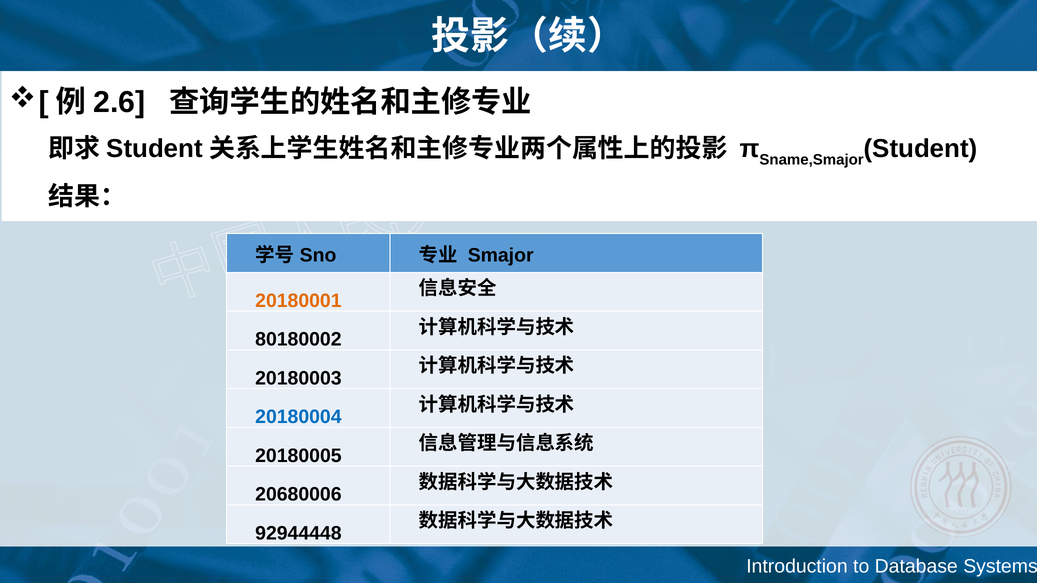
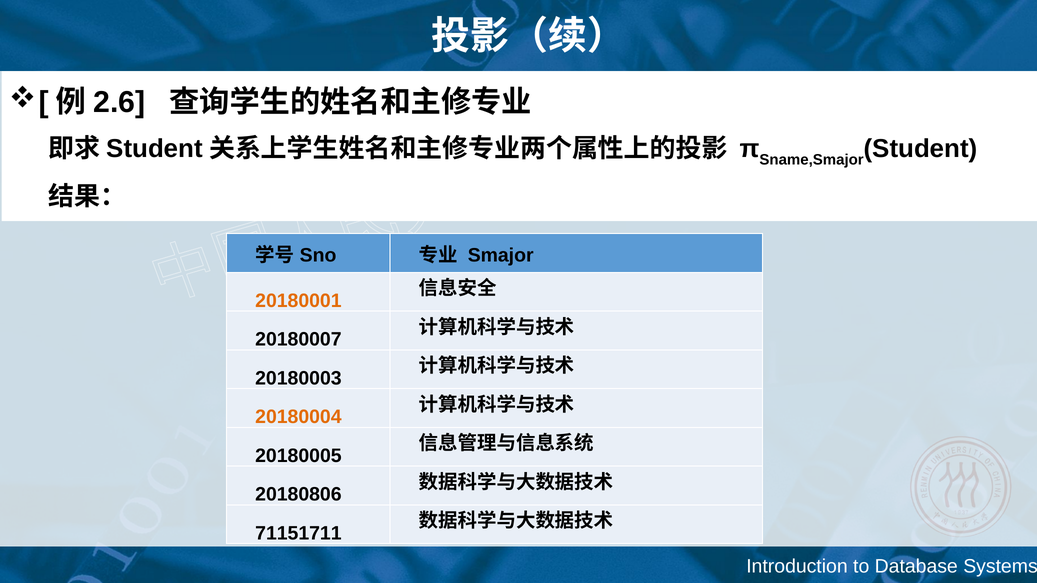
80180002: 80180002 -> 20180007 (298, 340)
20180004 colour: blue -> orange (298, 417)
20680006: 20680006 -> 20180806 (298, 495)
92944448: 92944448 -> 71151711 (298, 533)
